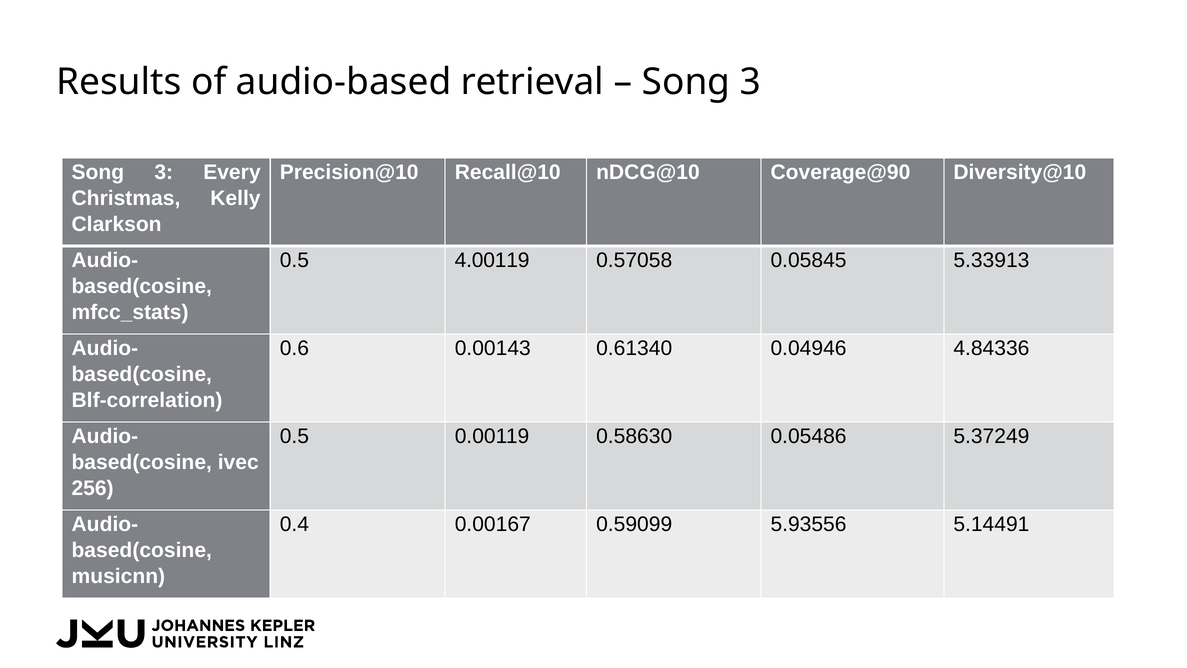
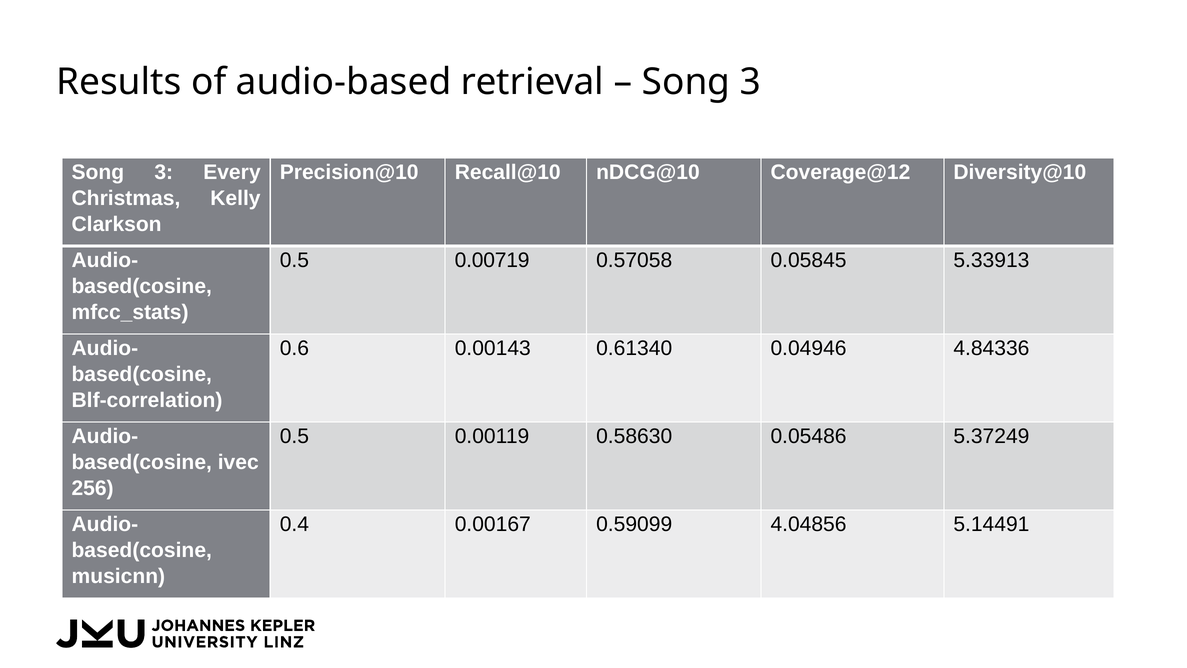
Coverage@90: Coverage@90 -> Coverage@12 (840, 172)
4.00119: 4.00119 -> 0.00719 (492, 260)
5.93556: 5.93556 -> 4.04856 (809, 524)
